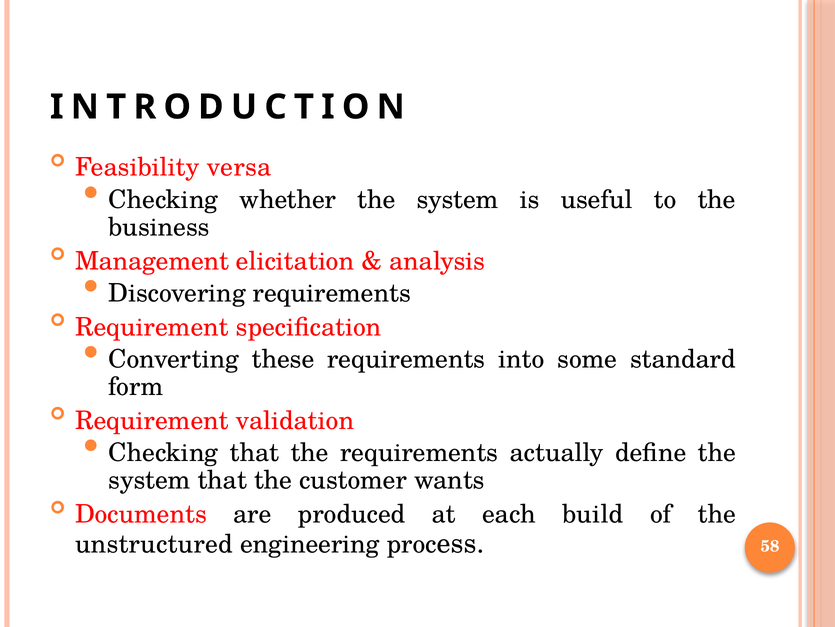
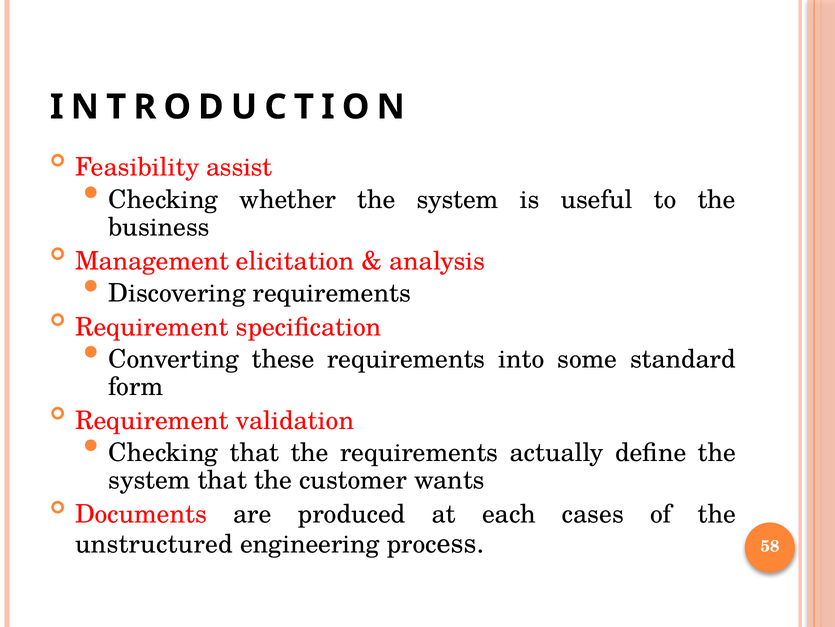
versa: versa -> assist (239, 167)
build: build -> cases (593, 514)
